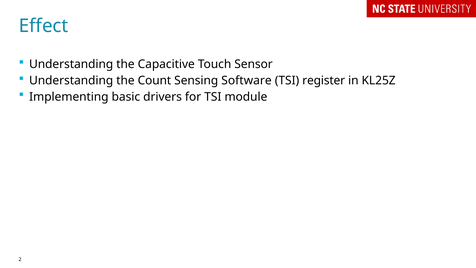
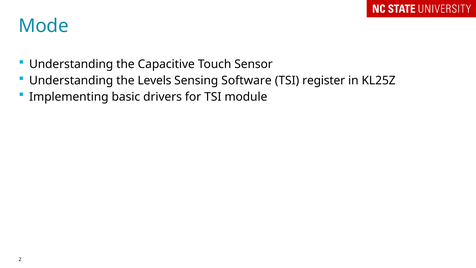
Effect: Effect -> Mode (44, 26)
Count: Count -> Levels (154, 80)
